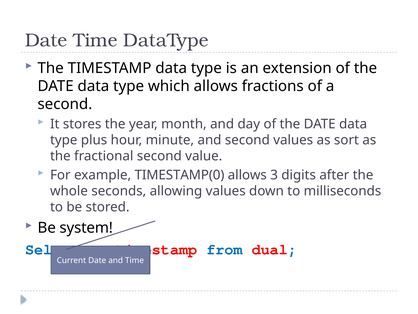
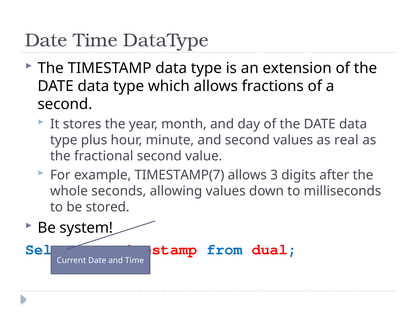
sort: sort -> real (346, 140)
TIMESTAMP(0: TIMESTAMP(0 -> TIMESTAMP(7 (179, 175)
